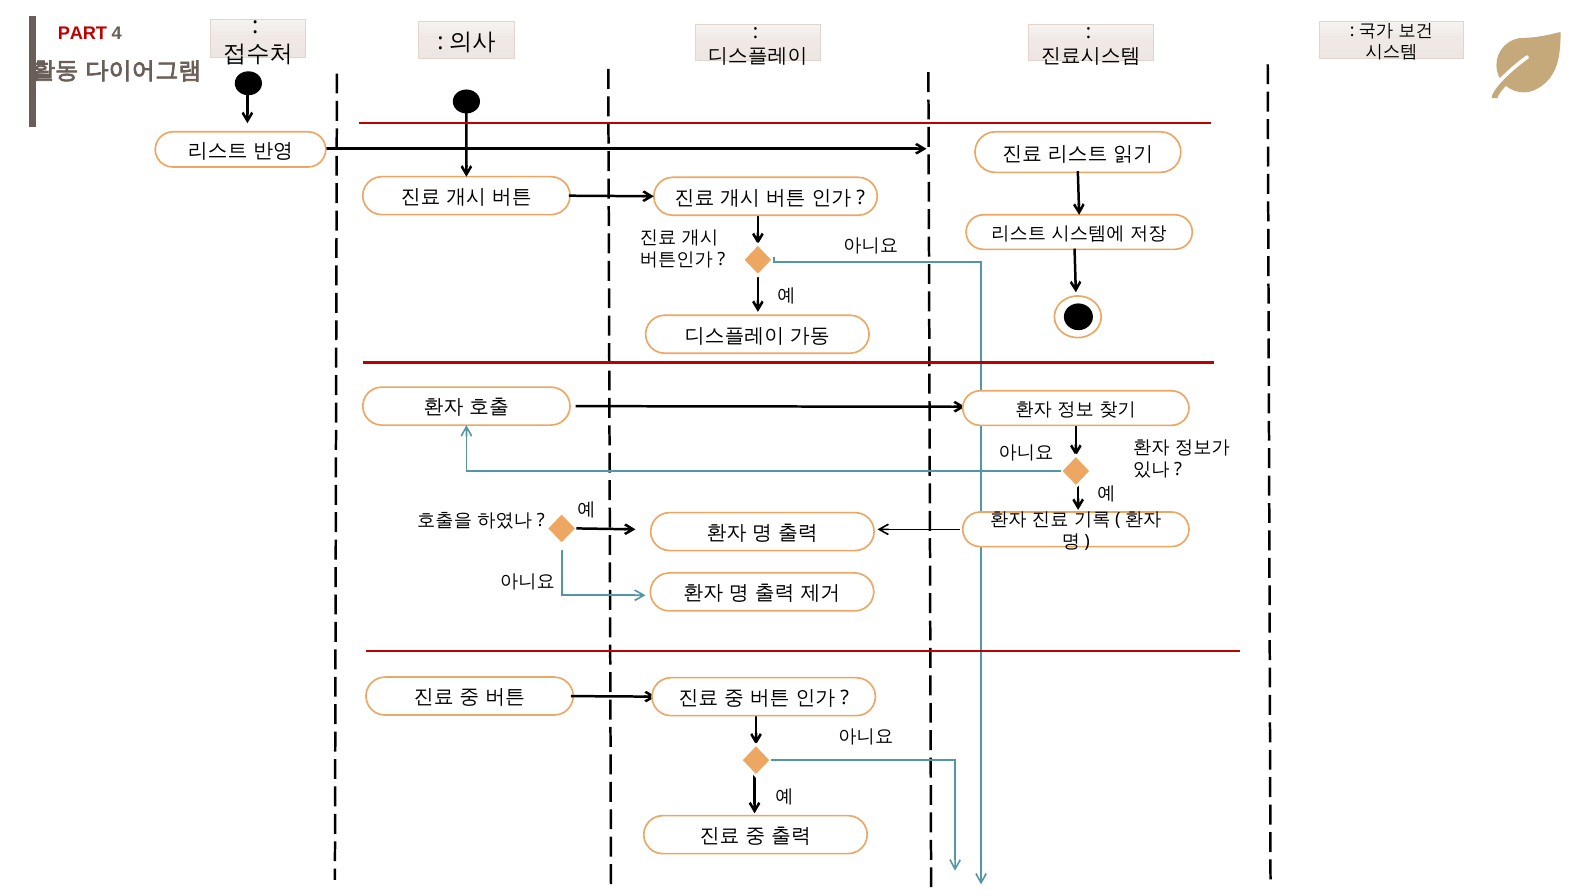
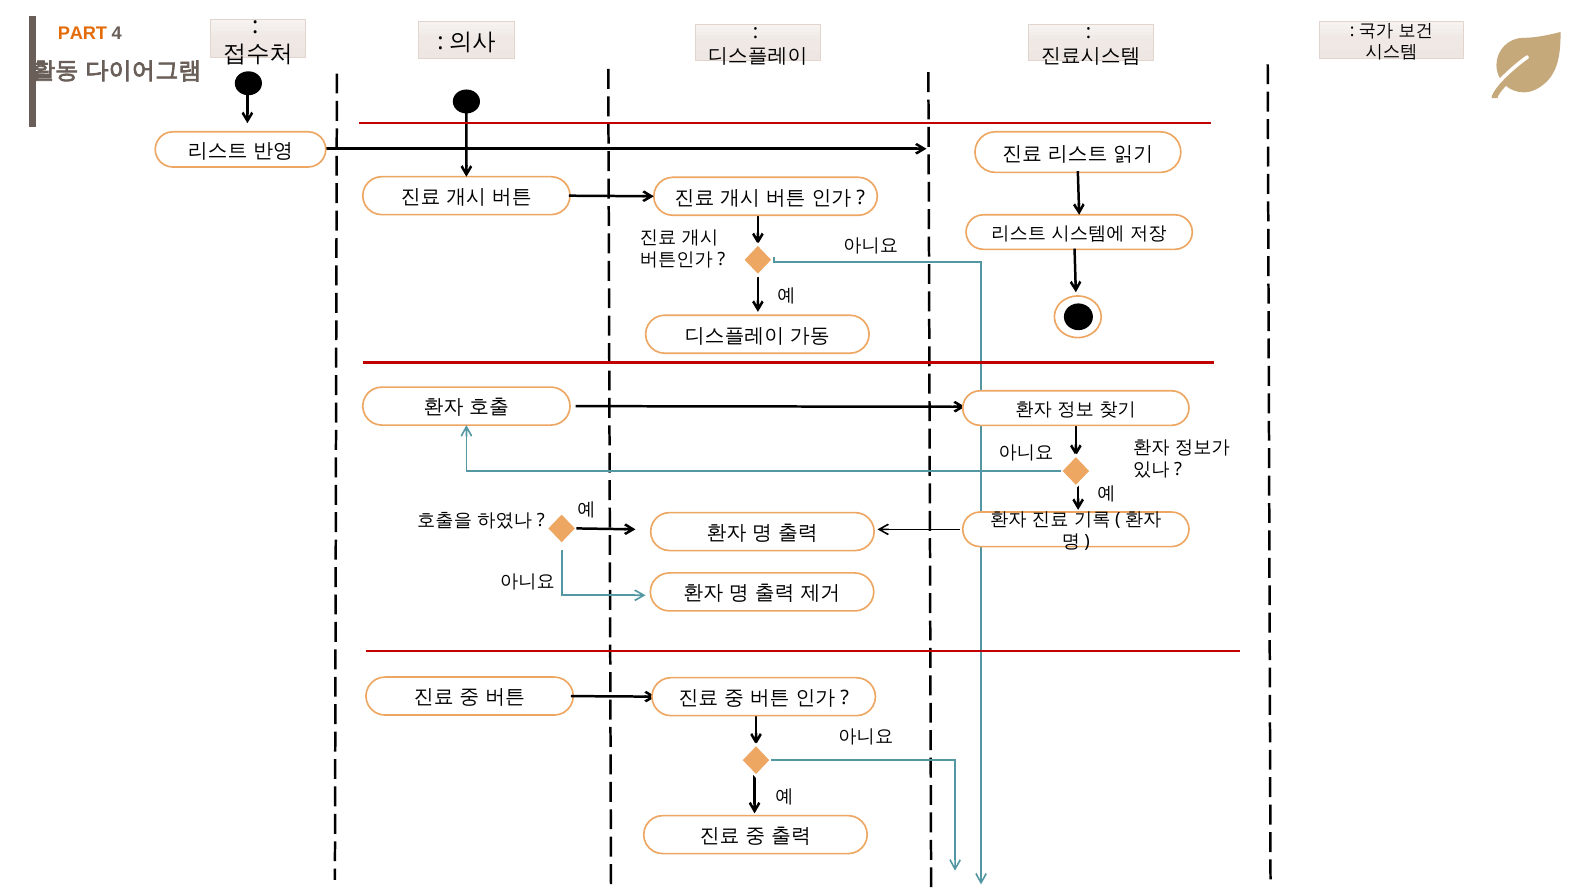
PART colour: red -> orange (82, 34)
